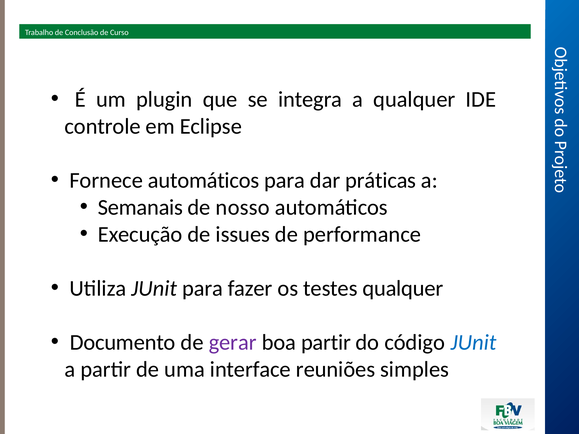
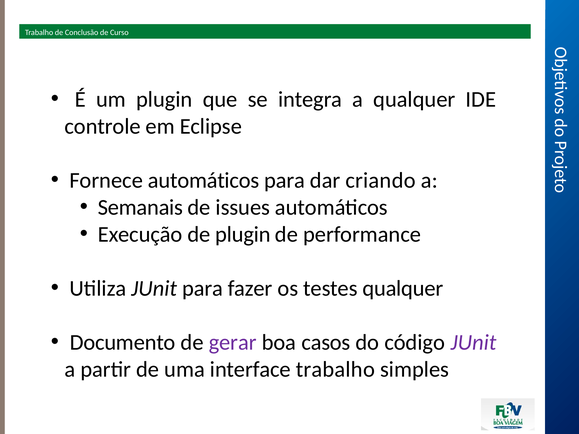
práticas: práticas -> criando (381, 180)
nosso: nosso -> issues (243, 207)
de issues: issues -> plugin (243, 235)
boa partir: partir -> casos (326, 343)
JUnit colour: blue -> purple (473, 343)
interface reuniões: reuniões -> trabalho (335, 370)
